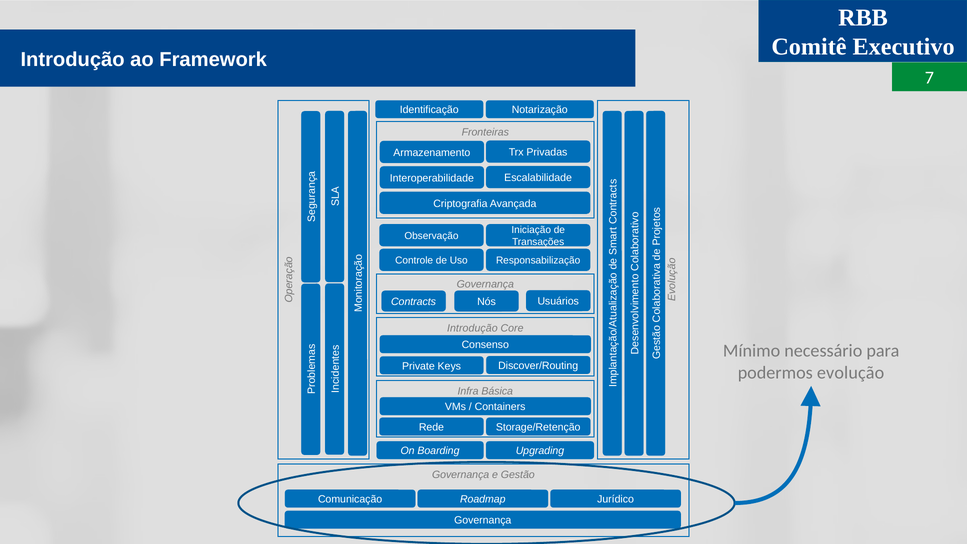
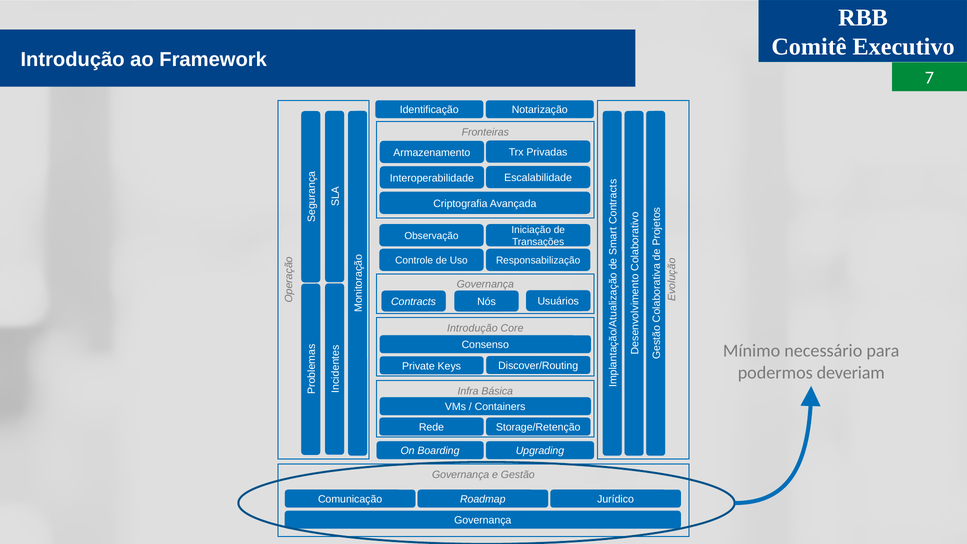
evolução: evolução -> deveriam (851, 373)
